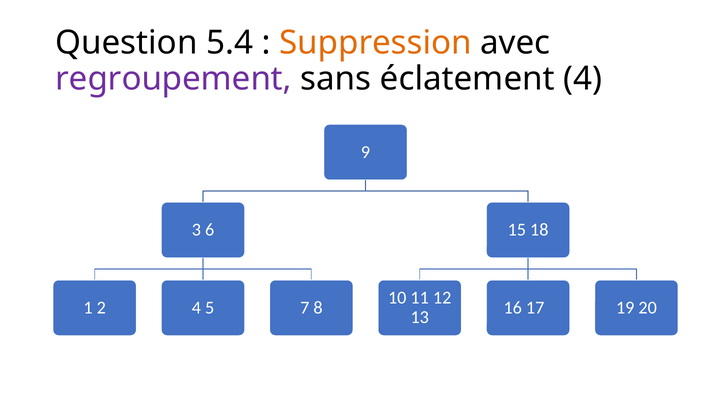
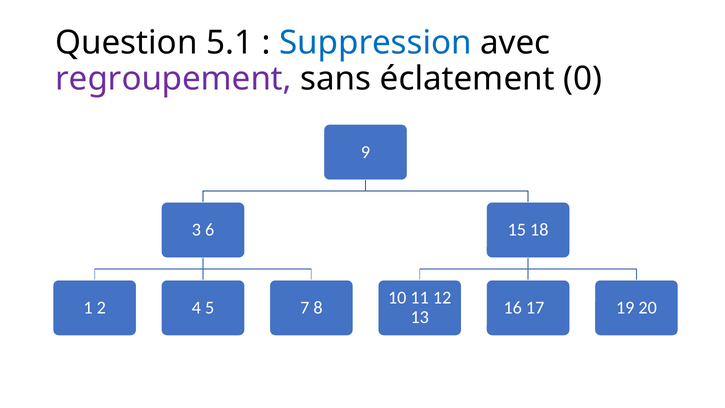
5.4: 5.4 -> 5.1 (230, 43)
Suppression colour: orange -> blue (375, 43)
éclatement 4: 4 -> 0 (583, 79)
